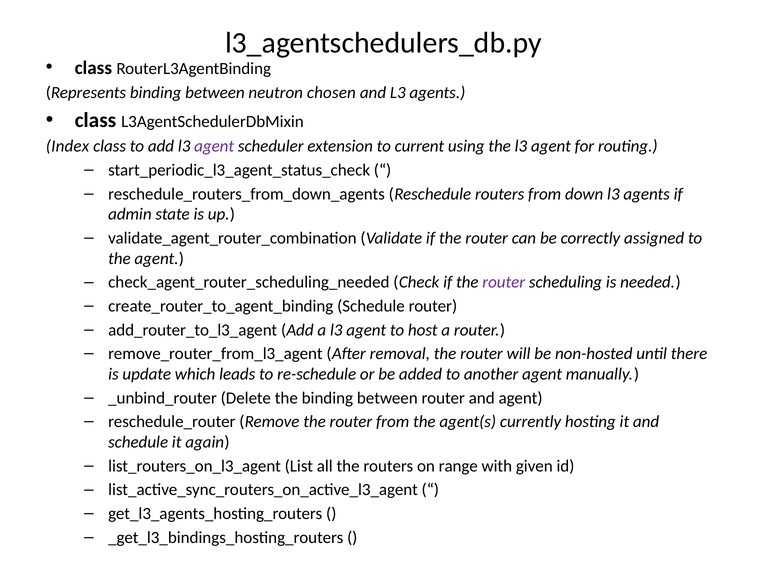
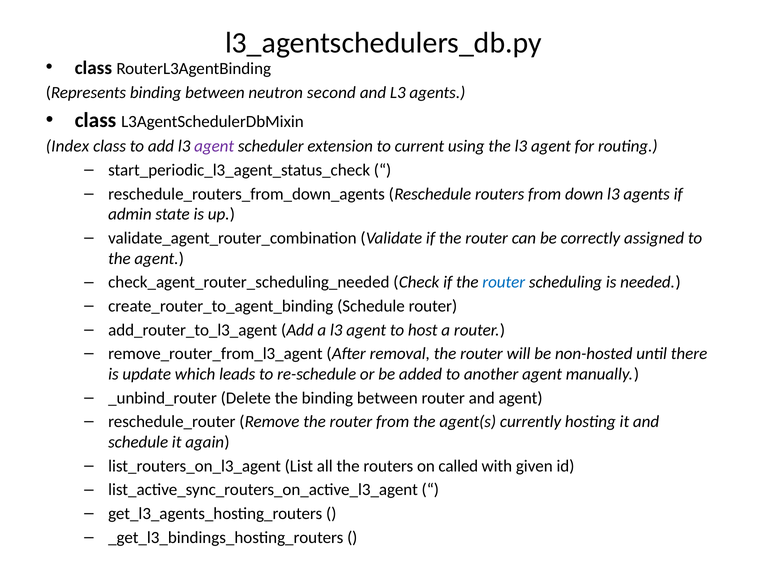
chosen: chosen -> second (331, 93)
router colour: purple -> blue (504, 282)
range: range -> called (458, 466)
